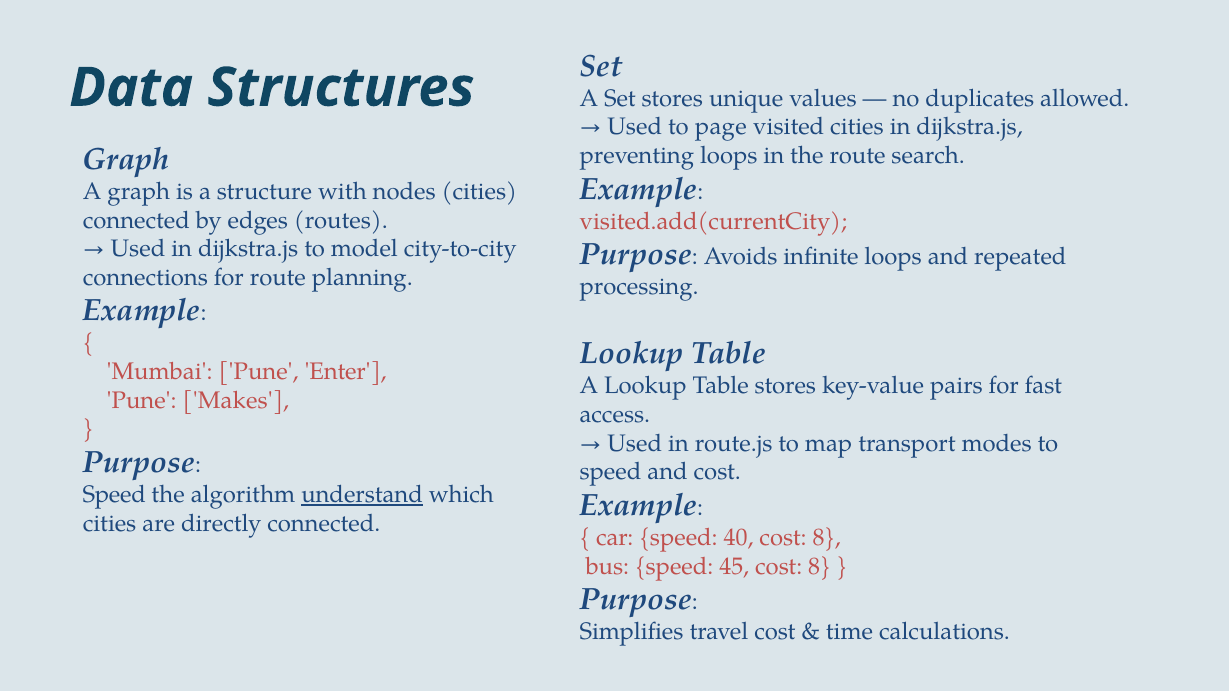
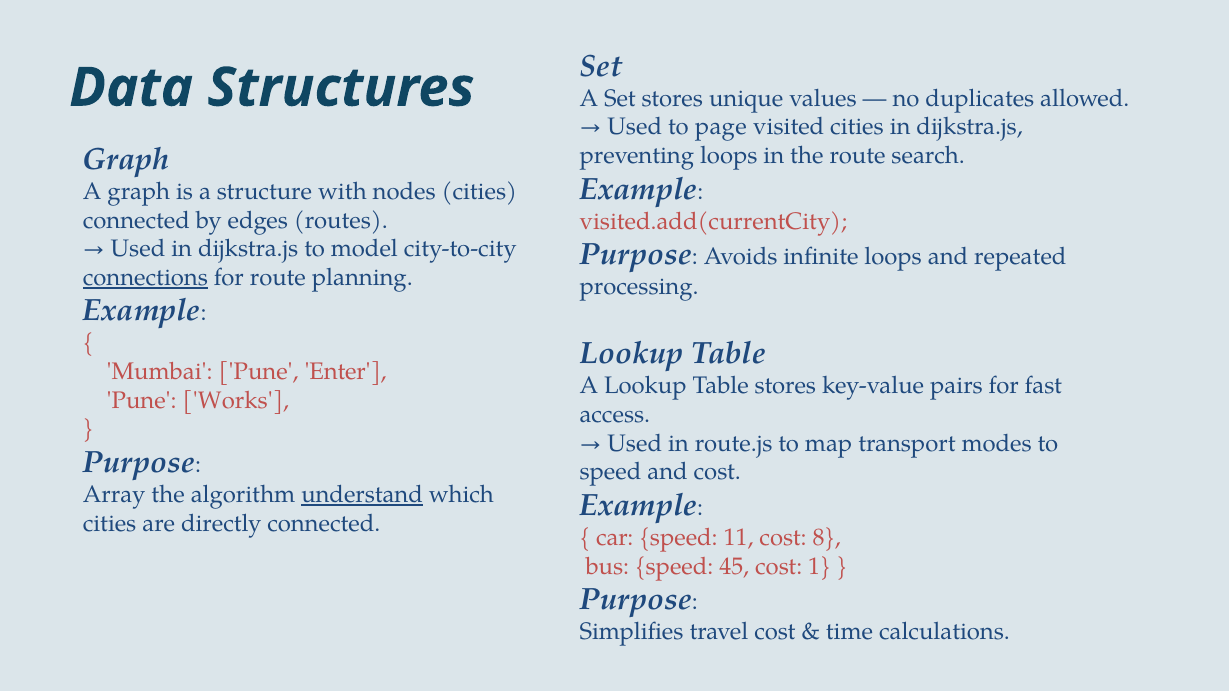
connections underline: none -> present (145, 278)
Makes: Makes -> Works (236, 401)
Speed: Speed -> Array (114, 495)
40: 40 -> 11 (739, 538)
45 cost 8: 8 -> 1 (819, 567)
